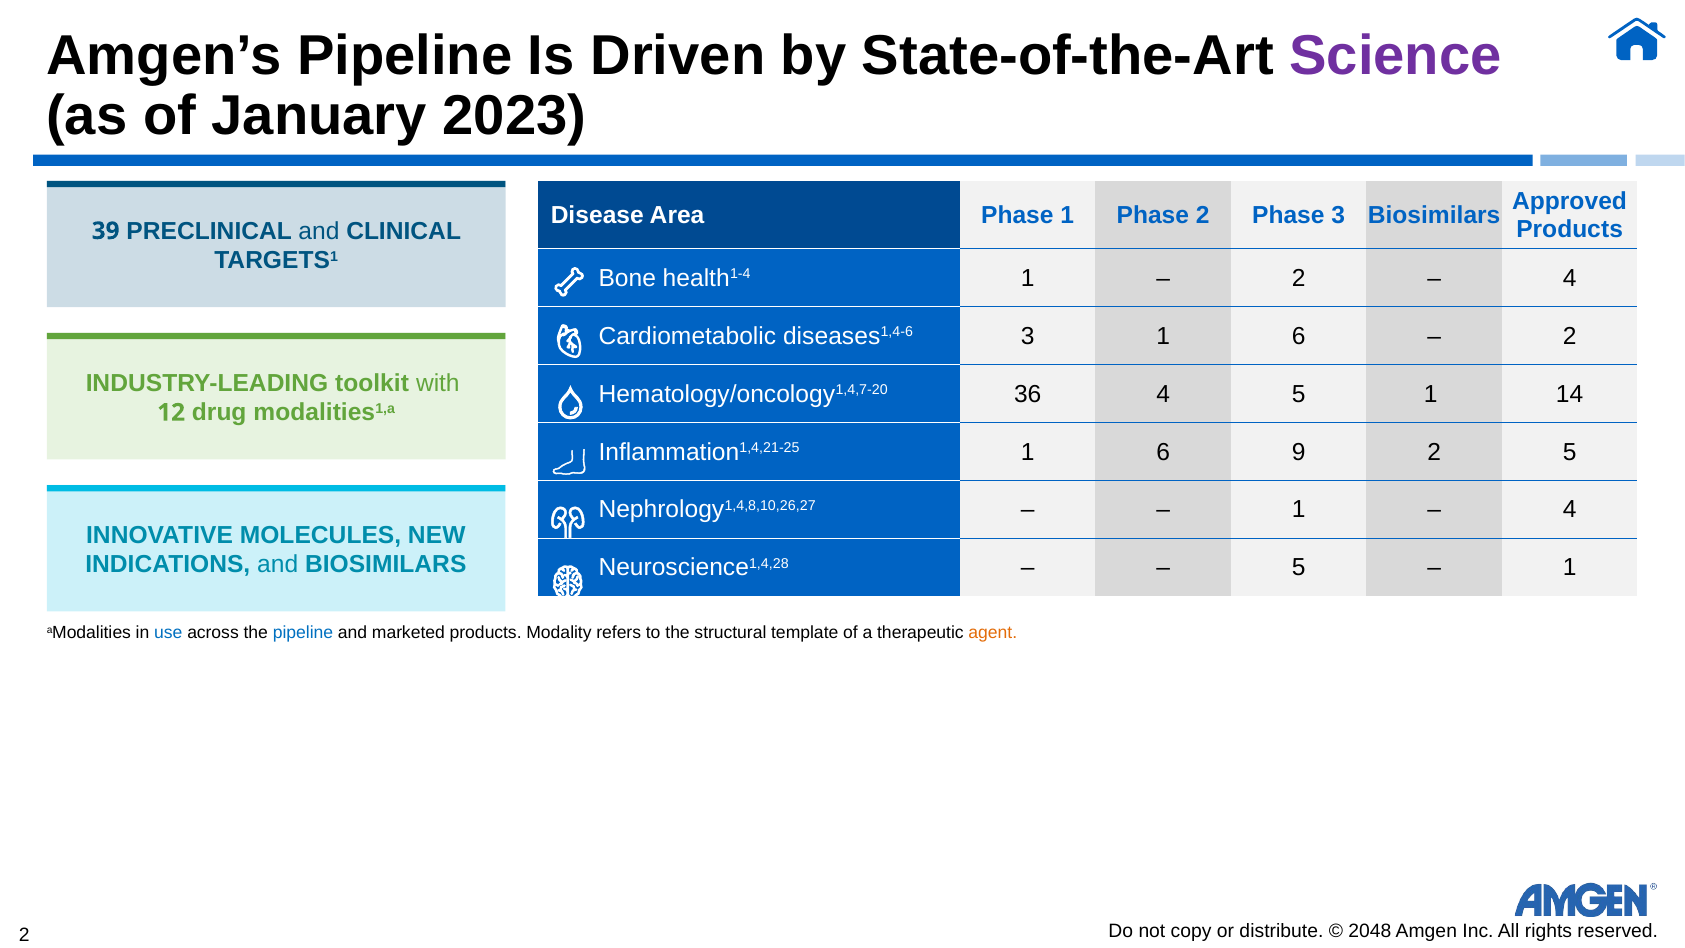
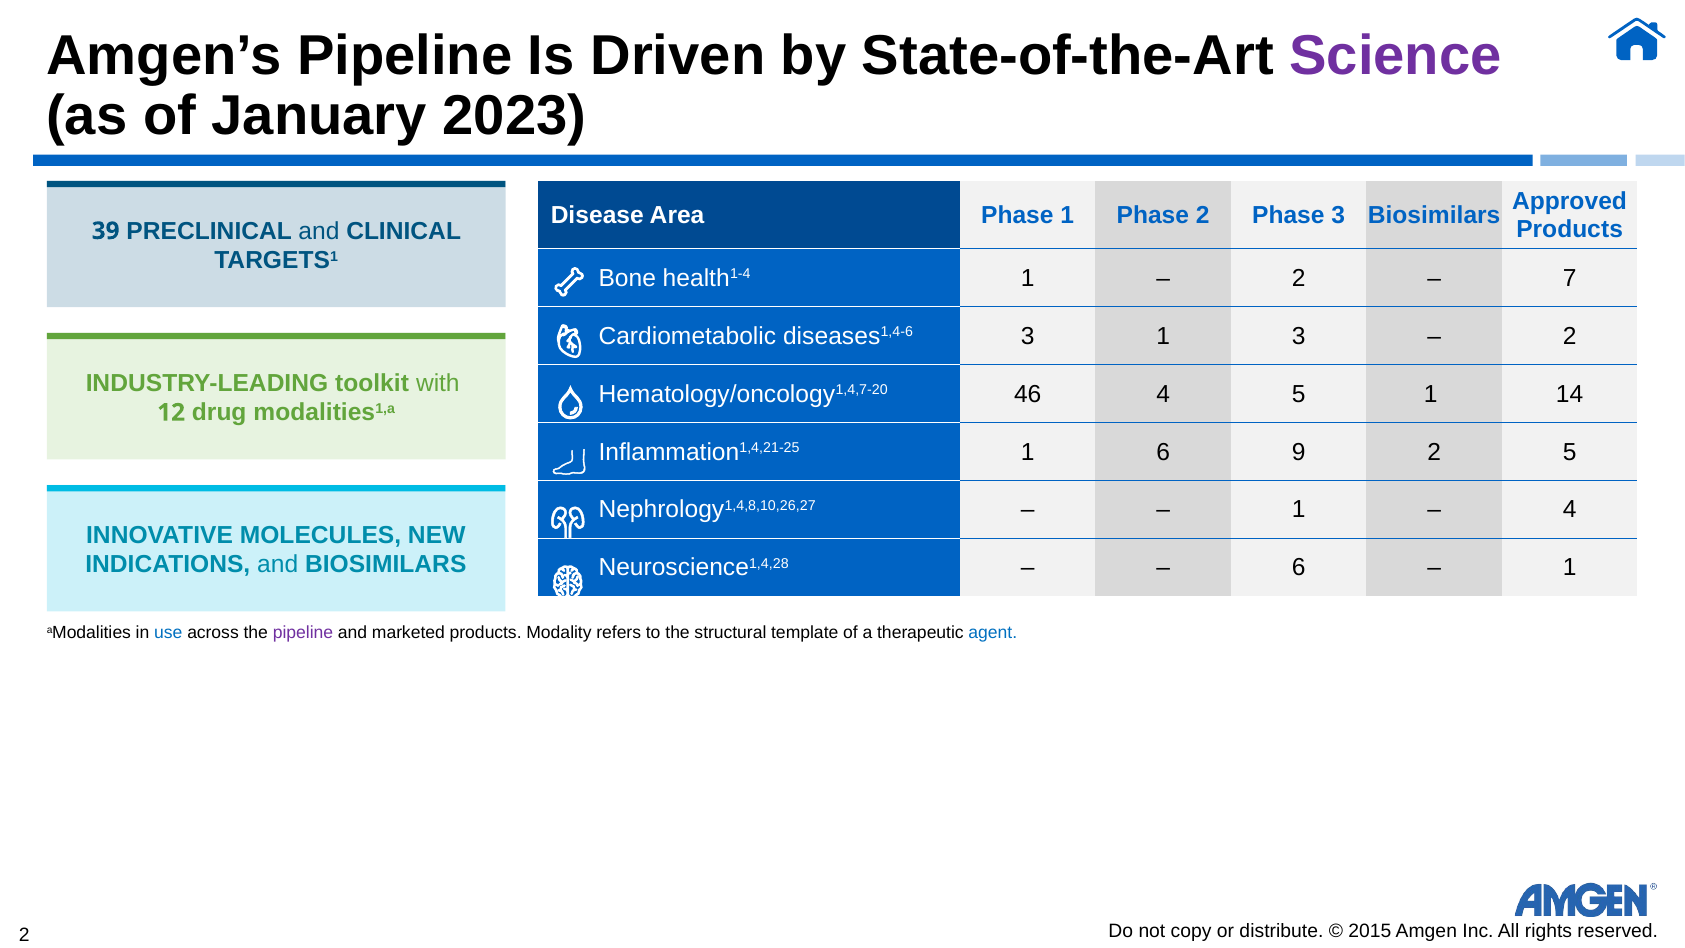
4: 4 -> 7 (1570, 278)
3 1 6: 6 -> 3 (1299, 336)
36: 36 -> 46 (1028, 394)
5: 5 -> 6 (1299, 568)
pipeline colour: blue -> purple (303, 633)
agent colour: orange -> blue (993, 633)
2048: 2048 -> 2015 (1370, 931)
